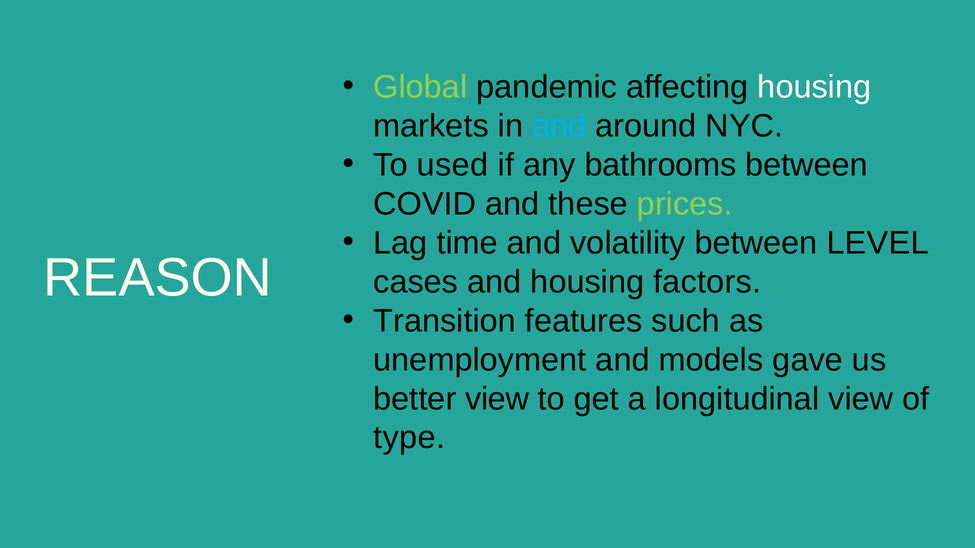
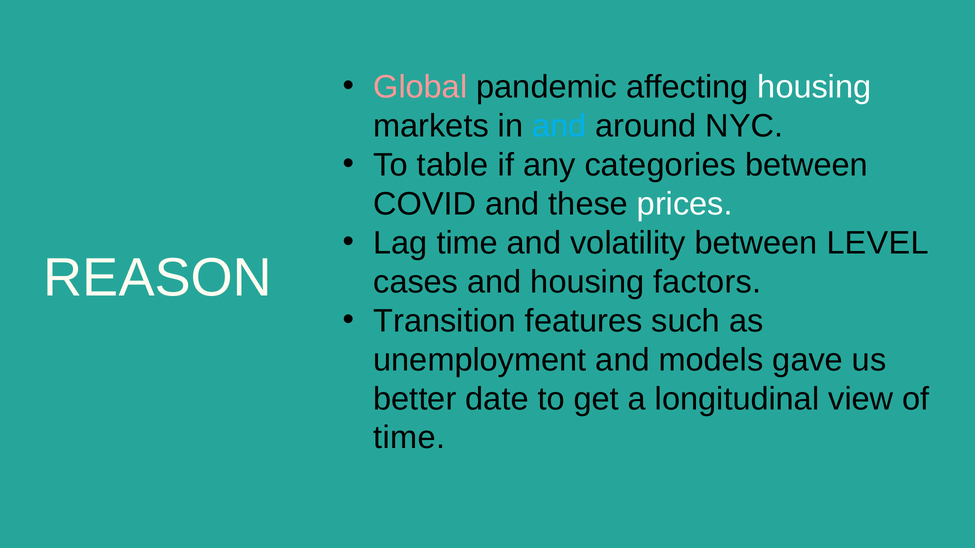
Global colour: light green -> pink (420, 87)
used: used -> table (453, 165)
bathrooms: bathrooms -> categories (660, 165)
prices colour: light green -> white (685, 204)
better view: view -> date (497, 399)
type: type -> time (409, 438)
